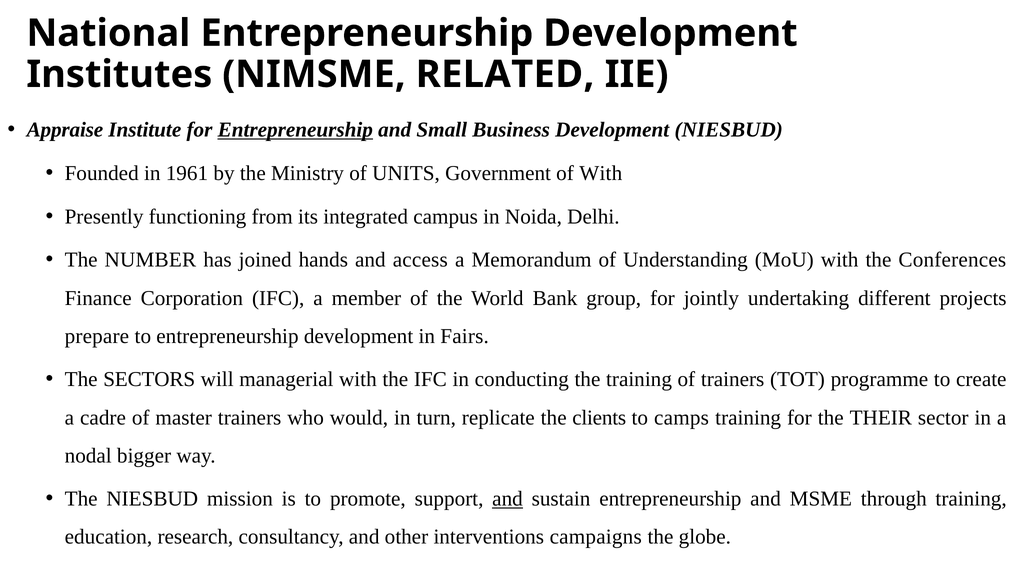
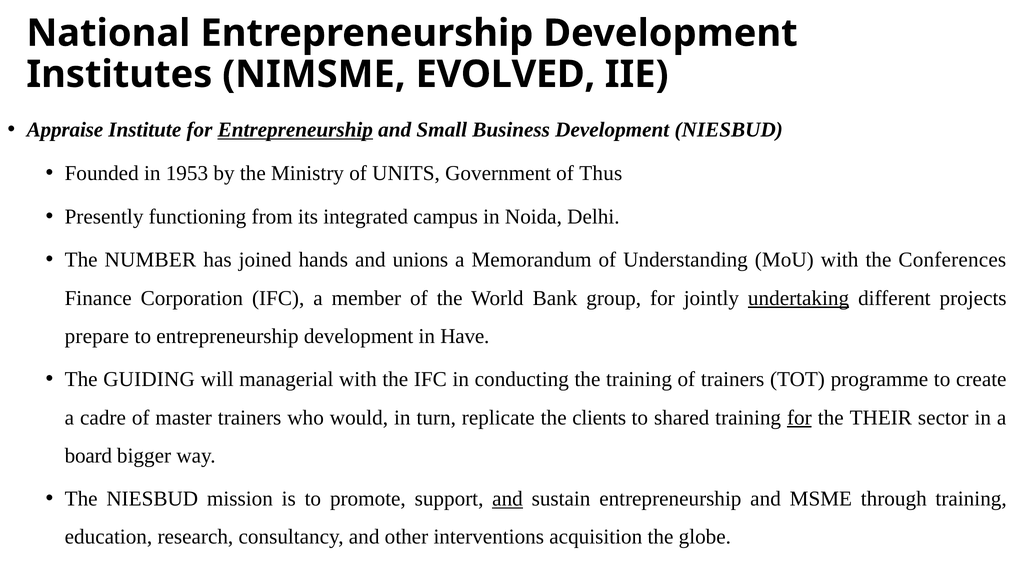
RELATED: RELATED -> EVOLVED (505, 74)
1961: 1961 -> 1953 (187, 173)
of With: With -> Thus (601, 173)
access: access -> unions (420, 260)
undertaking underline: none -> present (799, 298)
Fairs: Fairs -> Have (465, 336)
SECTORS: SECTORS -> GUIDING (149, 379)
camps: camps -> shared (682, 417)
for underline: none -> present (799, 417)
nodal: nodal -> board (88, 456)
campaigns: campaigns -> acquisition (596, 537)
